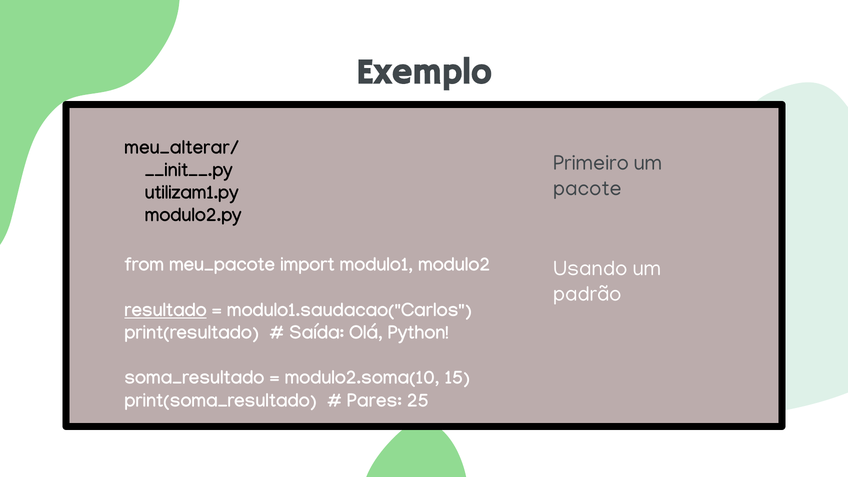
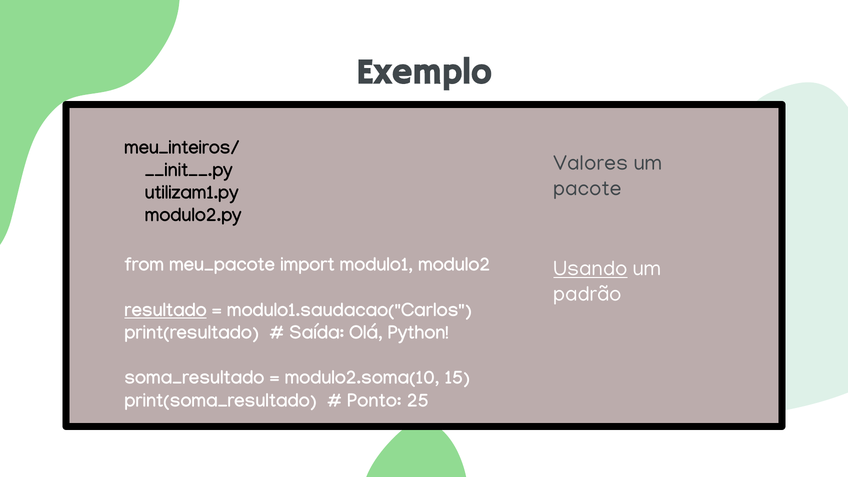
meu_alterar/: meu_alterar/ -> meu_inteiros/ (182, 147)
Primeiro: Primeiro -> Valores (591, 163)
Usando underline: none -> present (590, 268)
Pares: Pares -> Ponto (374, 400)
